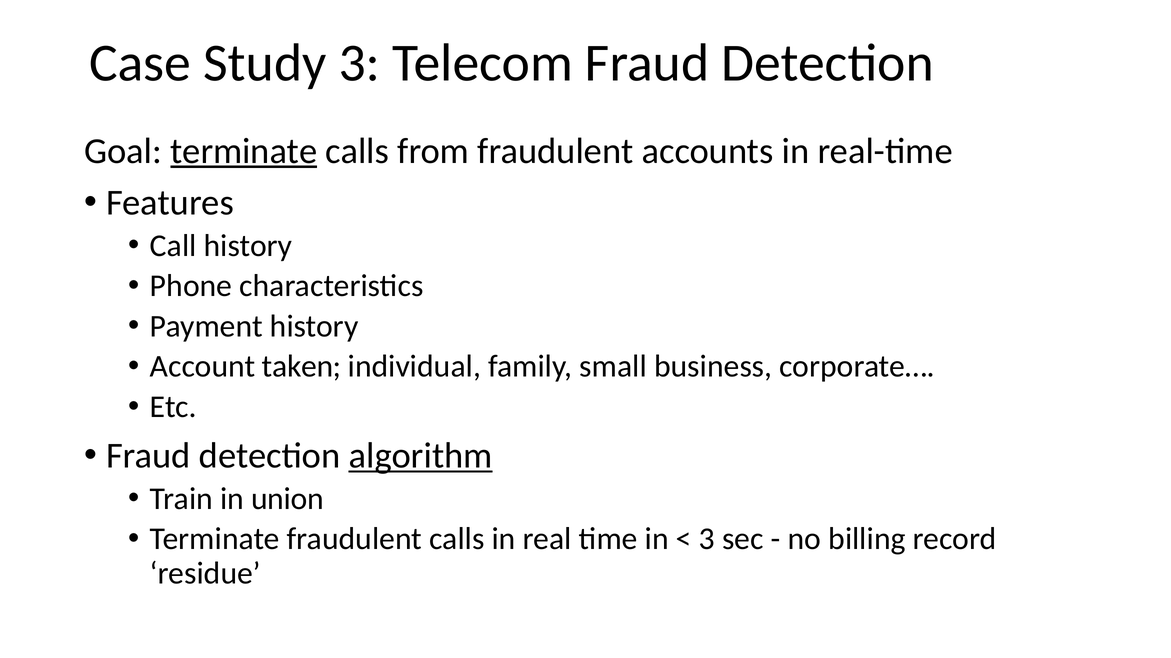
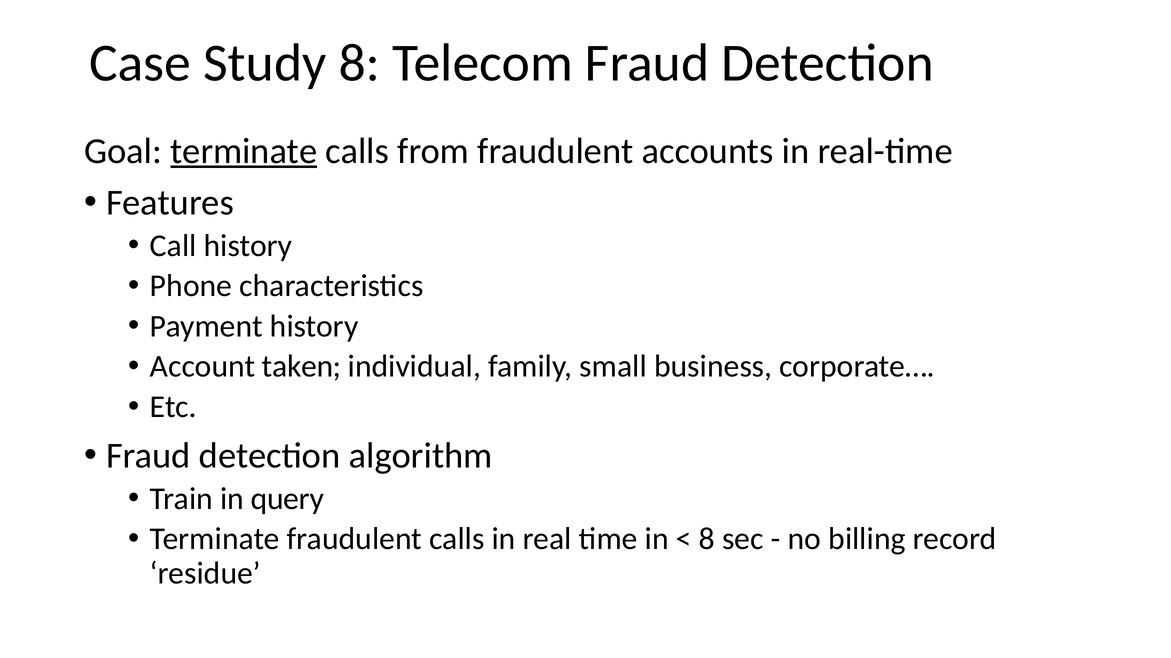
Study 3: 3 -> 8 (359, 63)
algorithm underline: present -> none (421, 456)
union: union -> query (287, 499)
3: 3 -> 8 (707, 540)
